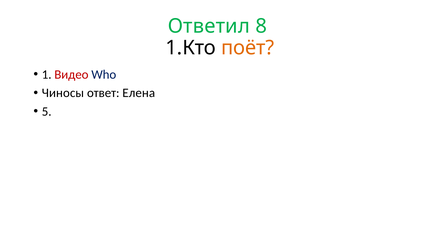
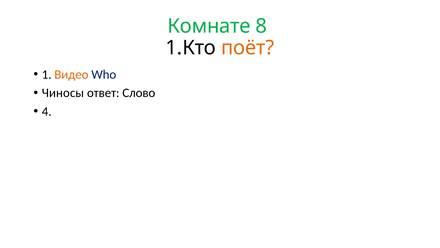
Ответил: Ответил -> Комнате (209, 26)
Видео colour: red -> orange (71, 74)
Елена: Елена -> Слово (139, 93)
5: 5 -> 4 (47, 111)
